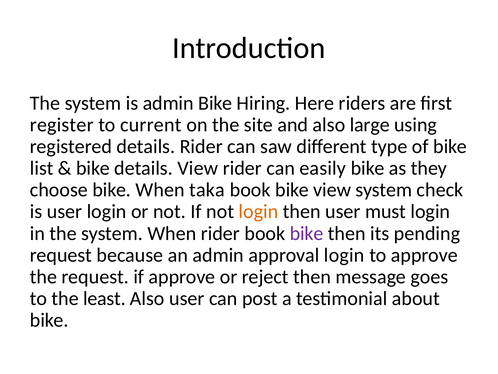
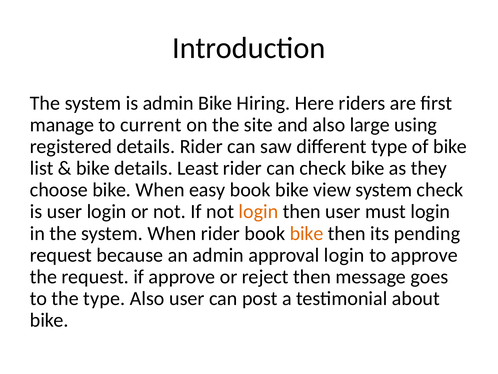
register: register -> manage (62, 125)
details View: View -> Least (198, 168)
can easily: easily -> check (323, 168)
taka: taka -> easy (207, 190)
bike colour: purple -> orange (307, 233)
the least: least -> type (104, 298)
